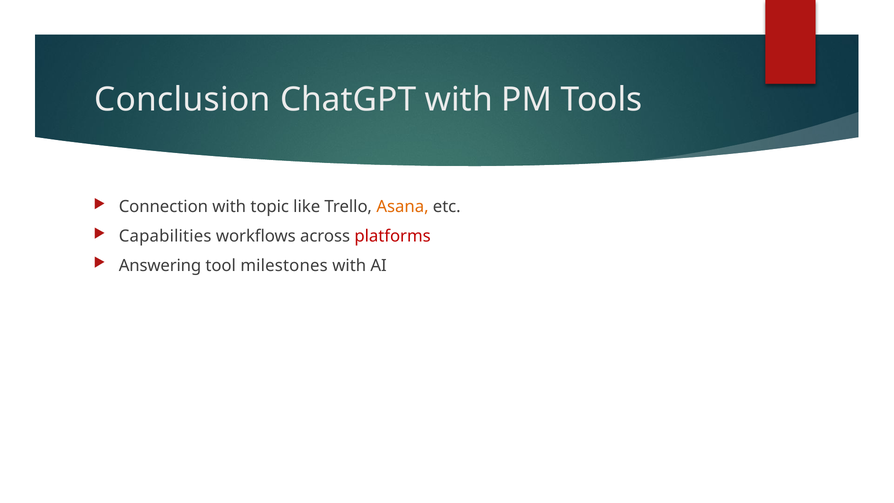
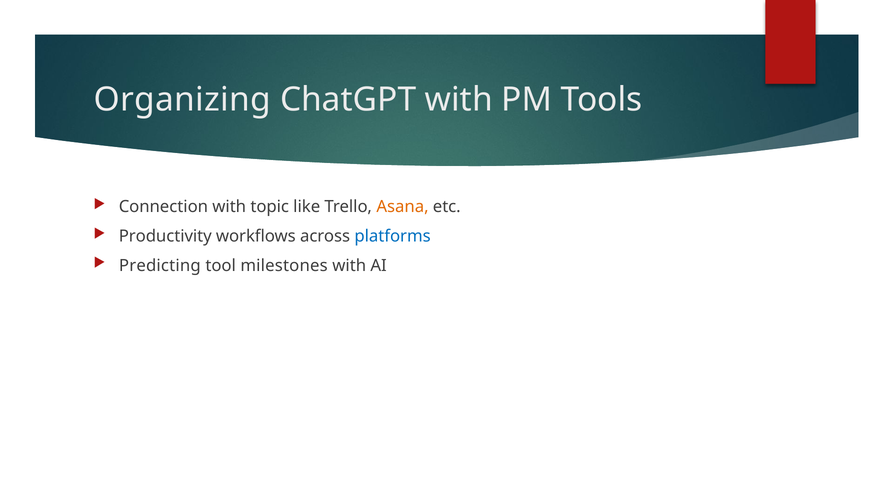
Conclusion: Conclusion -> Organizing (182, 100)
Capabilities: Capabilities -> Productivity (165, 236)
platforms colour: red -> blue (393, 236)
Answering: Answering -> Predicting (160, 265)
